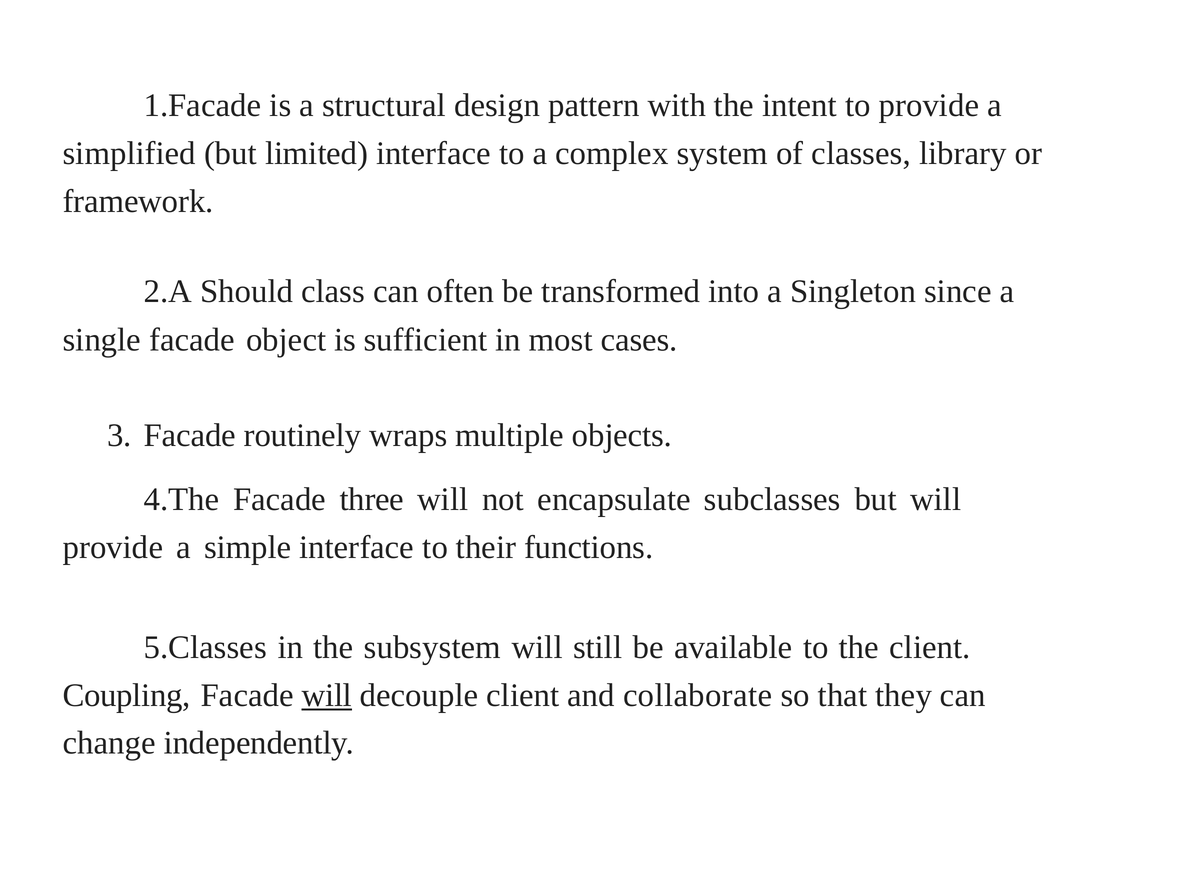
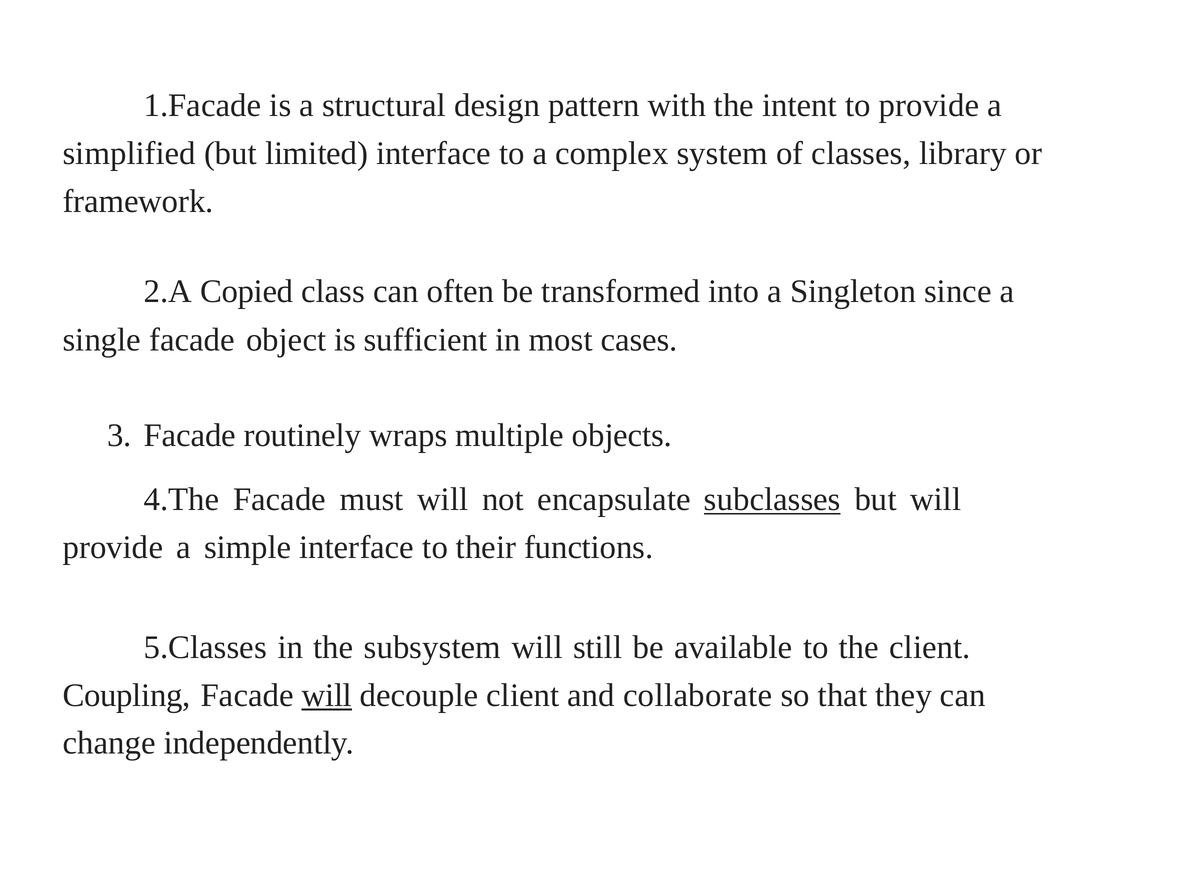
Should: Should -> Copied (247, 291)
three: three -> must (372, 499)
subclasses underline: none -> present (772, 499)
